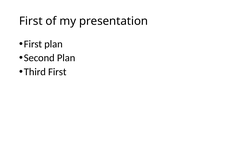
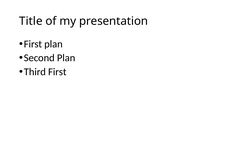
First: First -> Title (31, 21)
